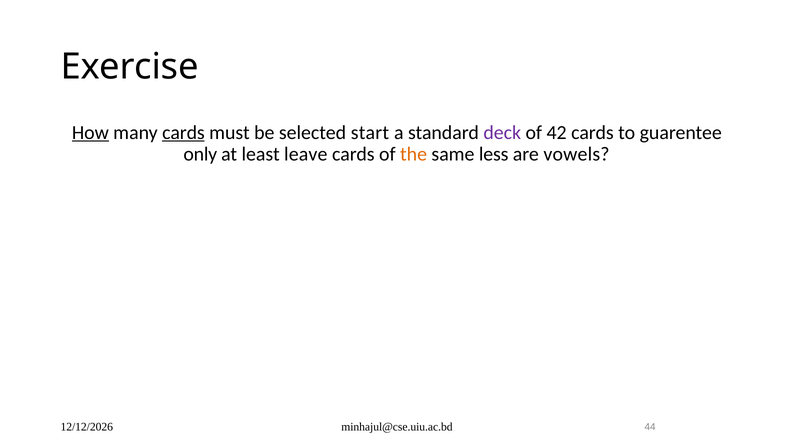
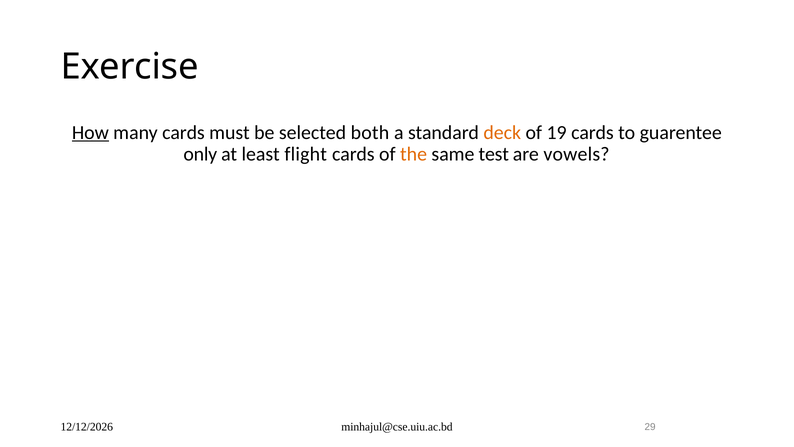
cards underline: present -> none (183, 132)
start: start -> both (370, 132)
deck colour: purple -> orange (502, 132)
42: 42 -> 19 (557, 132)
leave: leave -> flight (306, 154)
less: less -> test (494, 154)
44: 44 -> 29 (650, 427)
